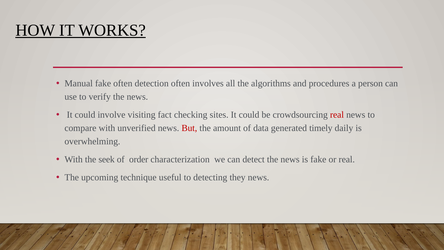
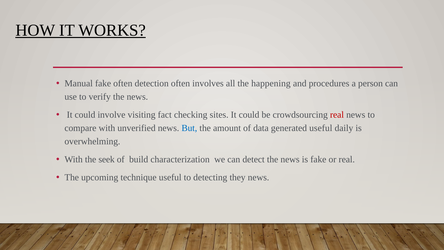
algorithms: algorithms -> happening (271, 83)
But colour: red -> blue (189, 128)
generated timely: timely -> useful (321, 128)
order: order -> build (139, 159)
